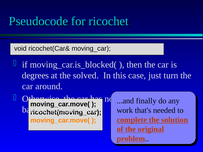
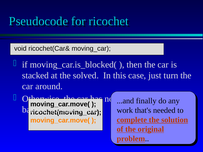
degrees: degrees -> stacked (35, 76)
